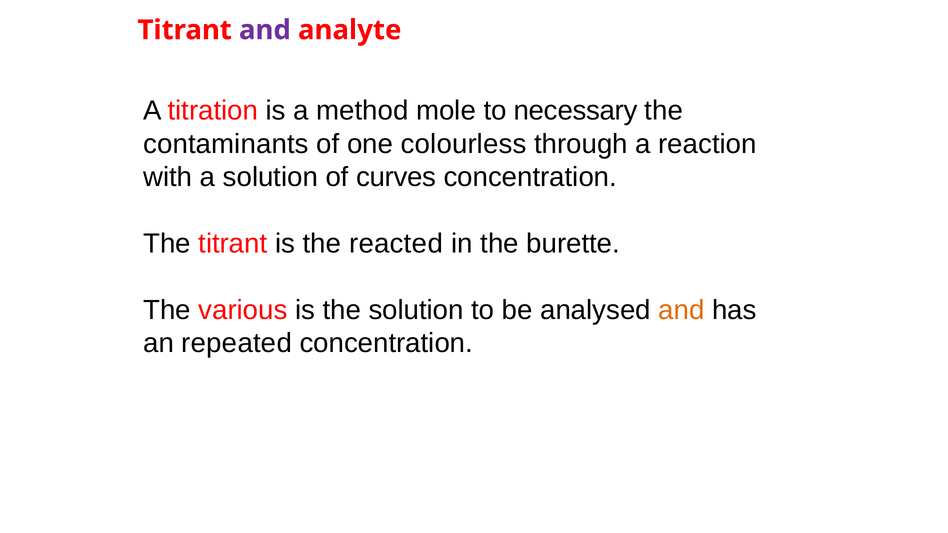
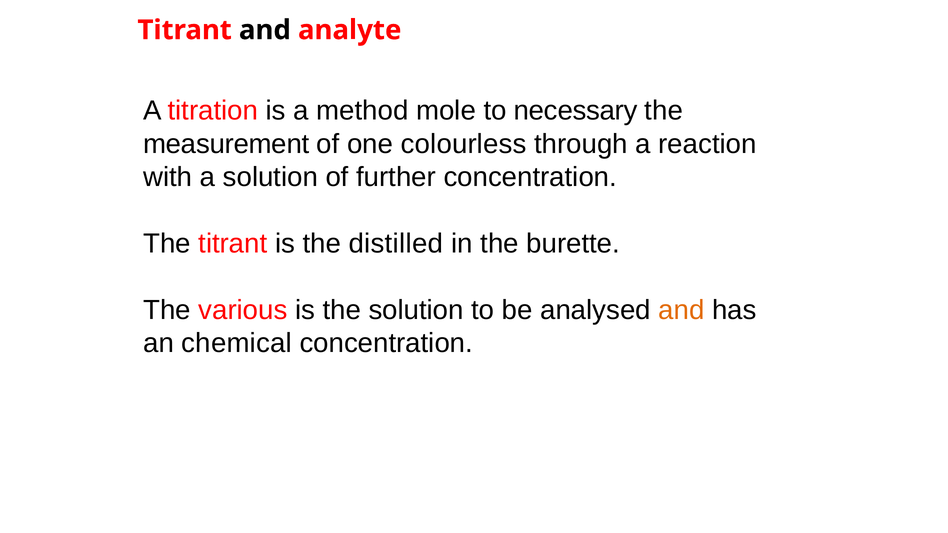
and colour: purple -> black (265, 30)
contaminants: contaminants -> measurement (226, 144)
curves: curves -> further (396, 177)
reacted: reacted -> distilled (396, 244)
repeated: repeated -> chemical (237, 343)
